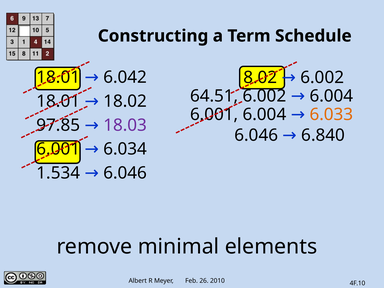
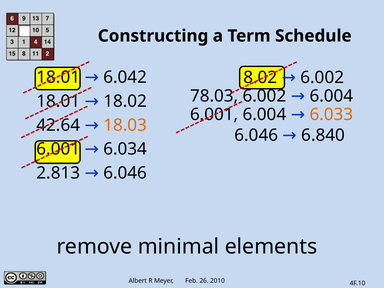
64.51: 64.51 -> 78.03 (214, 96)
97.85: 97.85 -> 42.64 (58, 125)
18.03 colour: purple -> orange (125, 125)
1.534: 1.534 -> 2.813 (58, 173)
